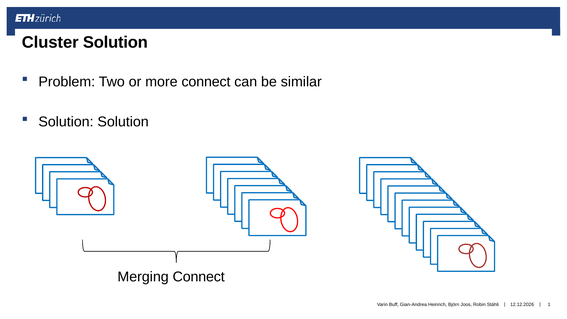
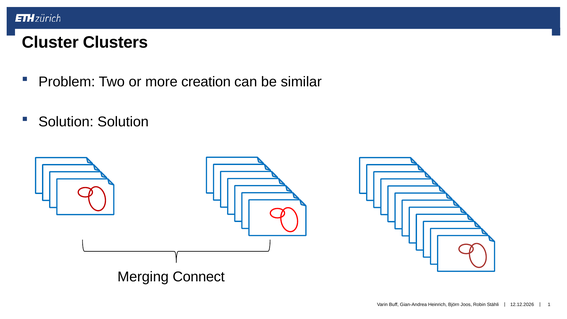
Cluster Solution: Solution -> Clusters (115, 42)
more connect: connect -> creation (206, 82)
